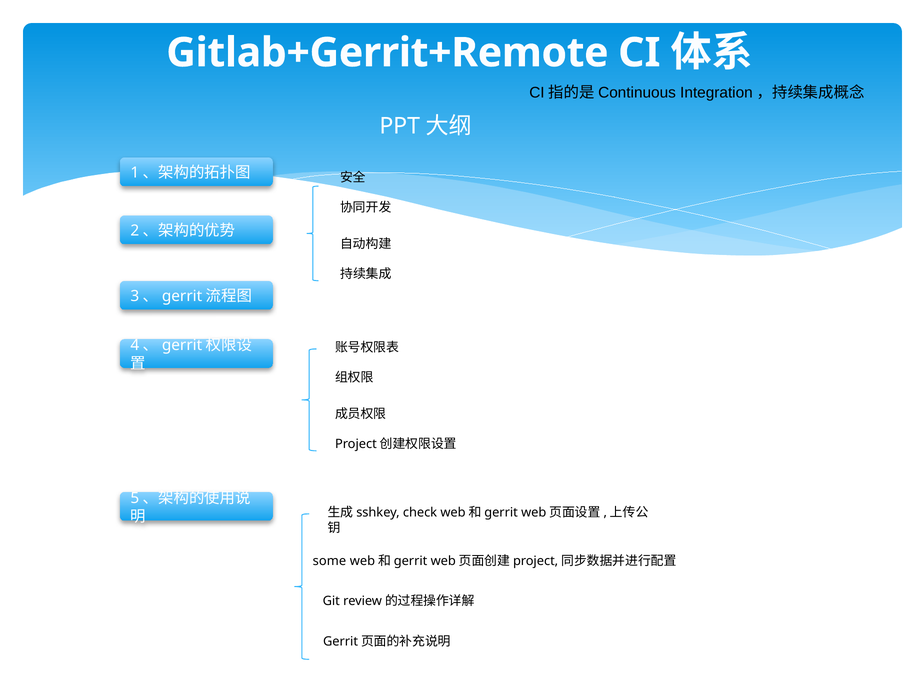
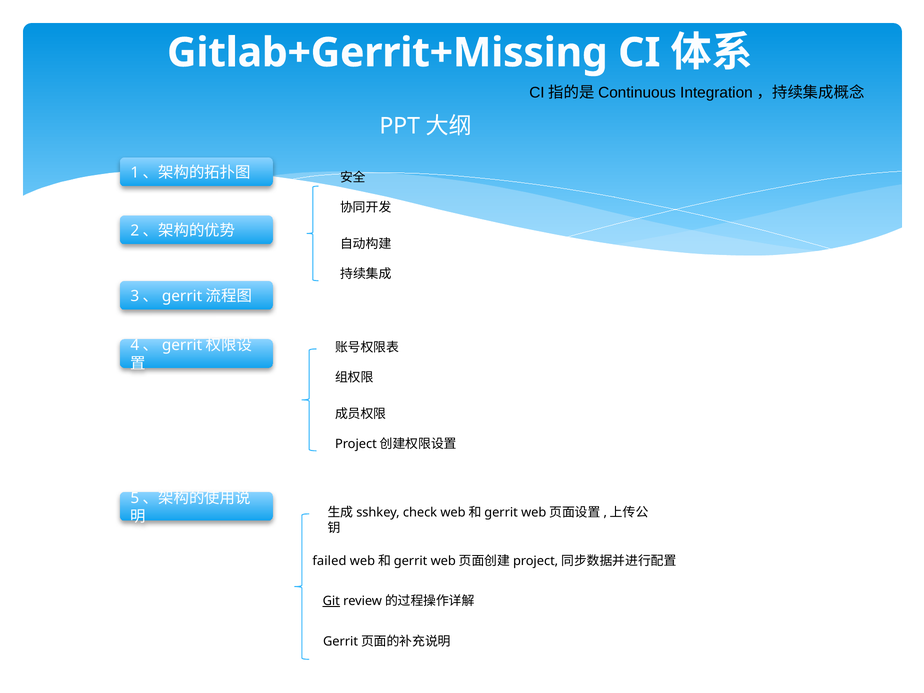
Gitlab+Gerrit+Remote: Gitlab+Gerrit+Remote -> Gitlab+Gerrit+Missing (387, 53)
some: some -> failed (329, 561)
Git underline: none -> present (331, 601)
